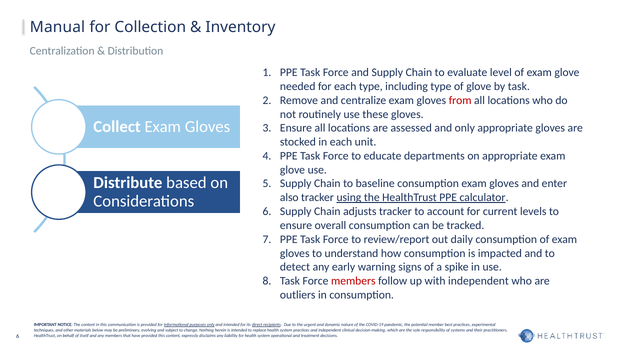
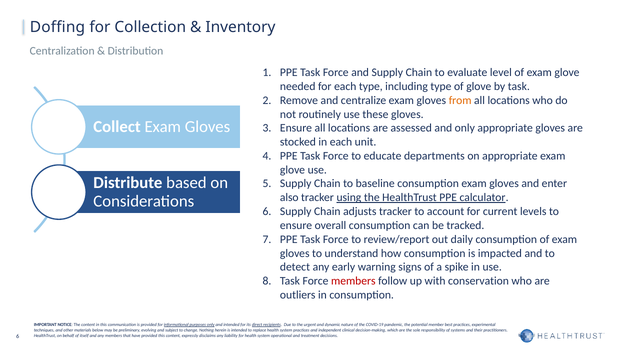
Manual: Manual -> Doffing (57, 27)
from colour: red -> orange (460, 100)
with independent: independent -> conservation (478, 281)
